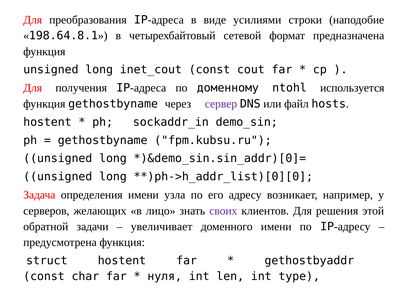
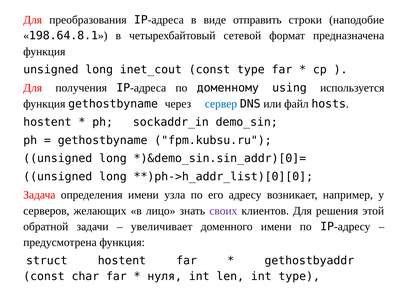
усилиями: усилиями -> отправить (257, 20)
const cout: cout -> type (251, 70)
ntohl: ntohl -> using (289, 88)
сервер colour: purple -> blue (221, 104)
